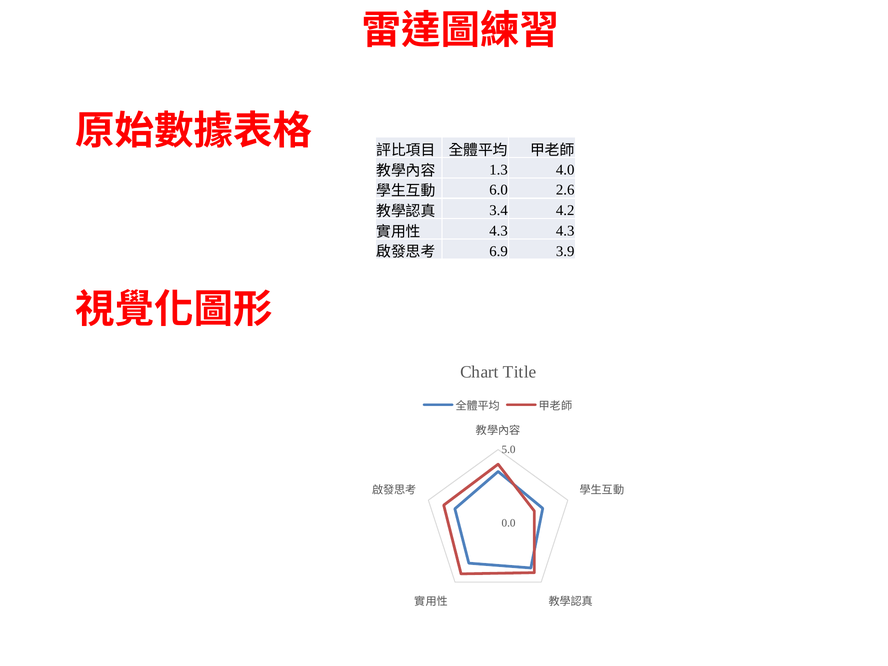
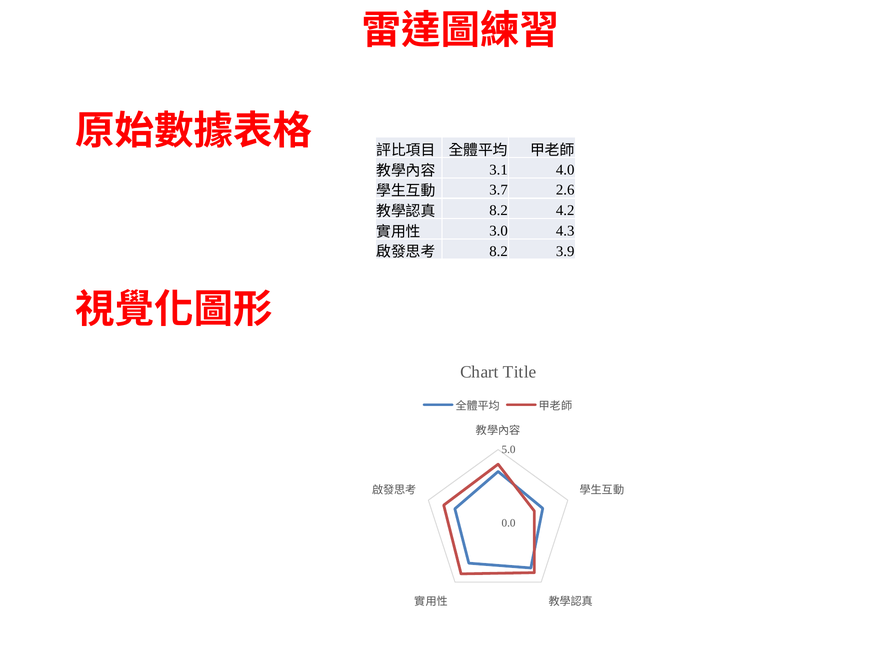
1.3: 1.3 -> 3.1 (499, 170)
6.0: 6.0 -> 3.7 (499, 190)
3.4: 3.4 -> 8.2 (499, 210)
4.3: 4.3 -> 3.0 (499, 231)
6.9: 6.9 -> 8.2 (499, 251)
